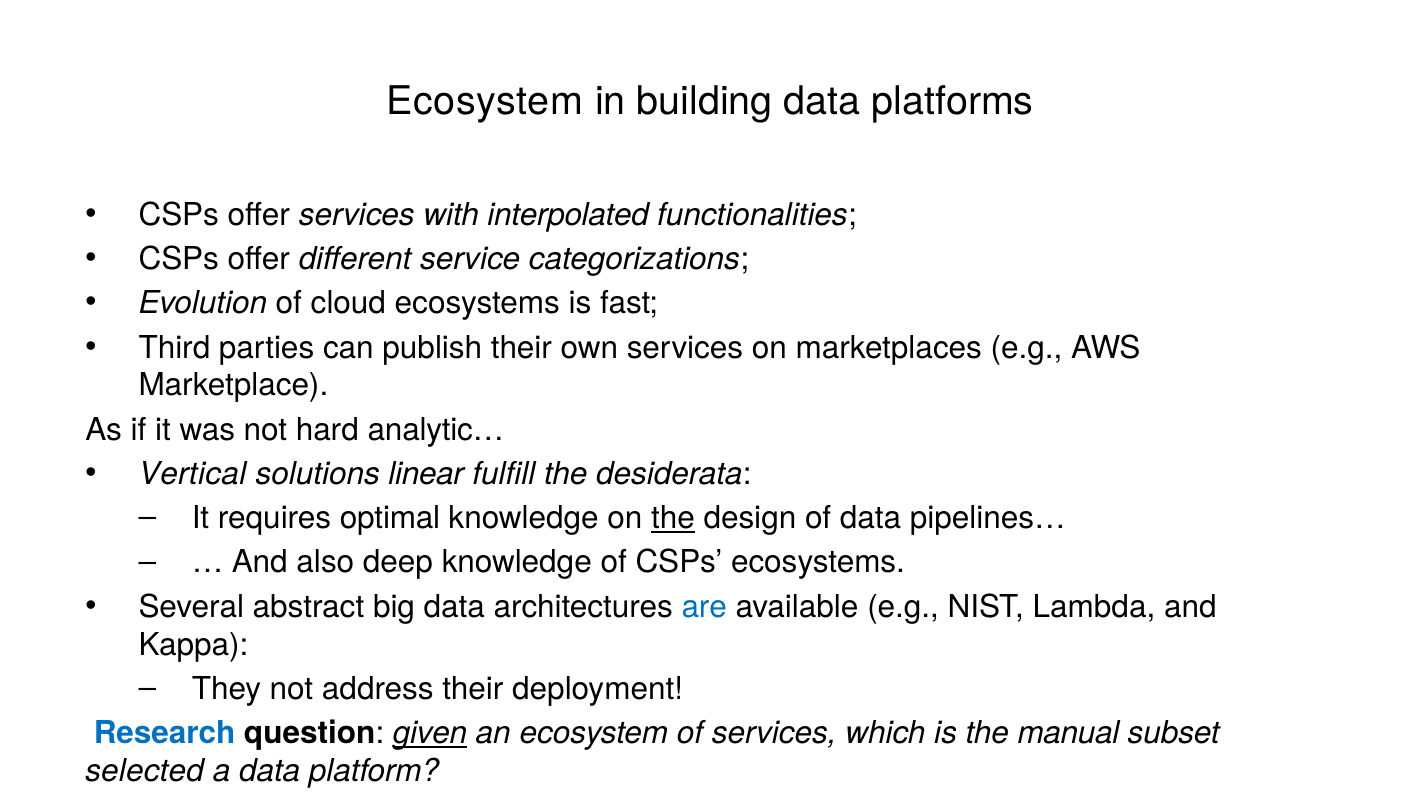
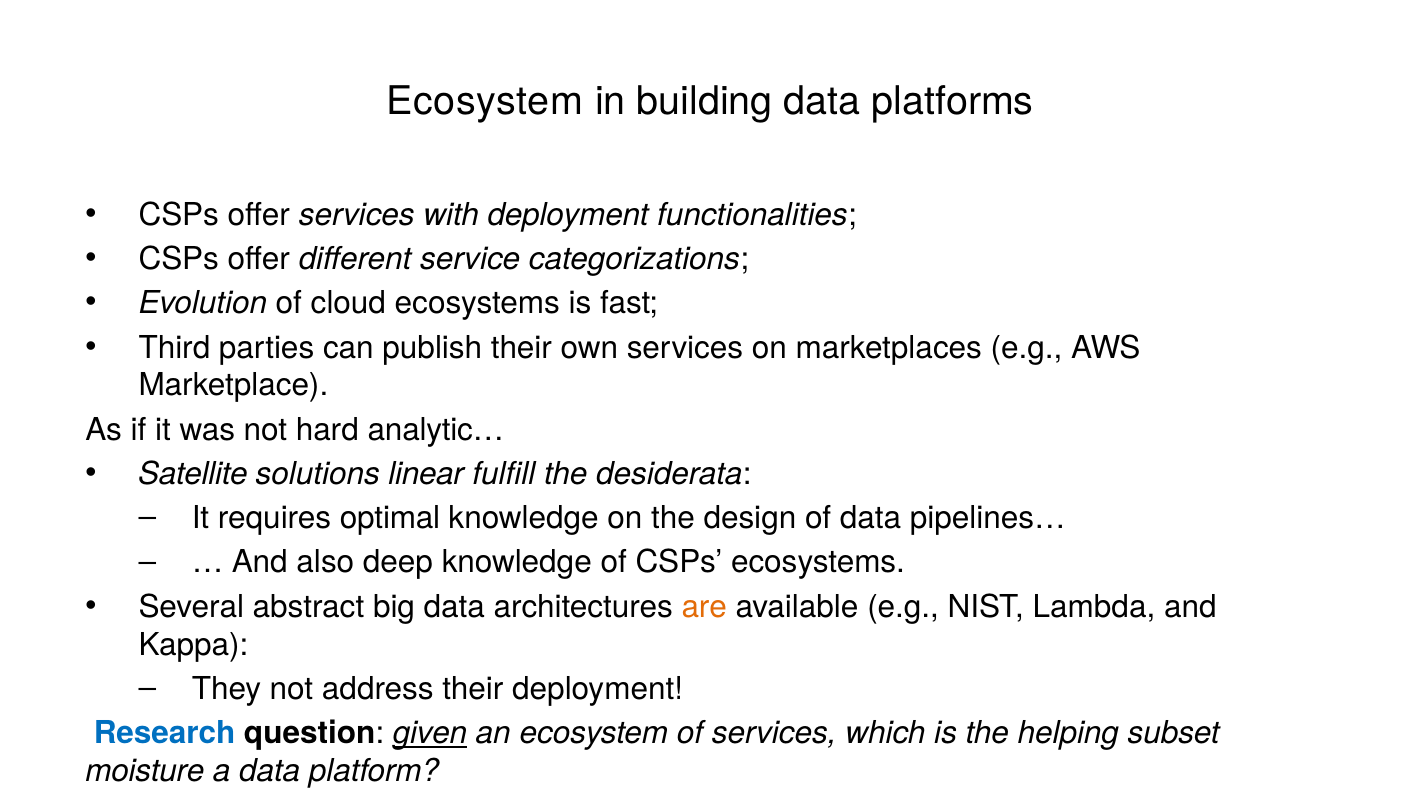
with interpolated: interpolated -> deployment (568, 215)
Vertical: Vertical -> Satellite (193, 474)
the underline: present -> none (673, 518)
are colour: blue -> orange (704, 606)
manual: manual -> helping (1068, 732)
selected: selected -> moisture (145, 770)
